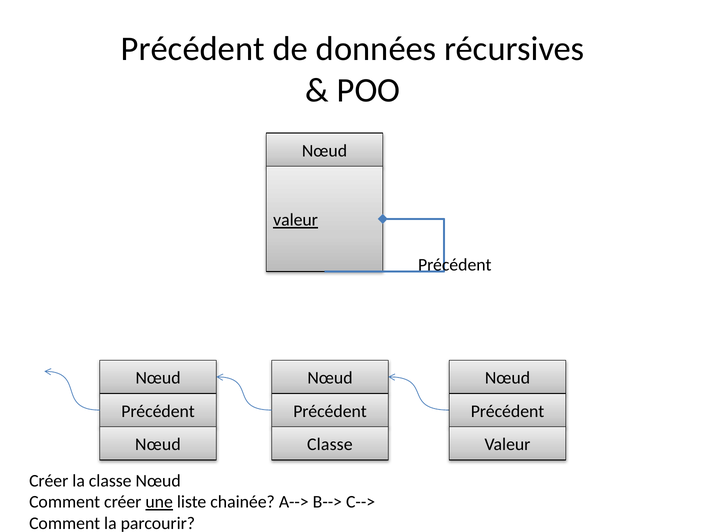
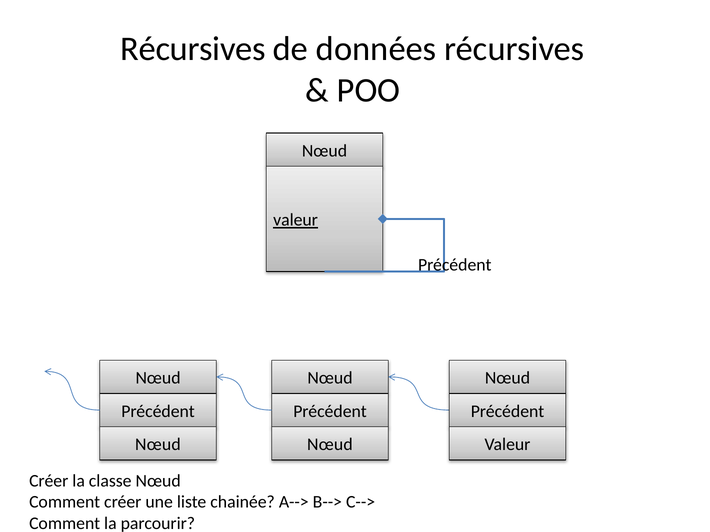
Précédent: Précédent -> Récursives (193, 49)
Classe: Classe -> Nœud (330, 445)
une underline: present -> none (159, 503)
